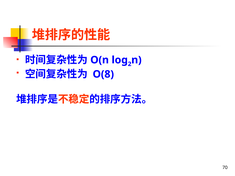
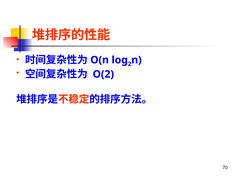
O(8: O(8 -> O(2 (103, 74)
